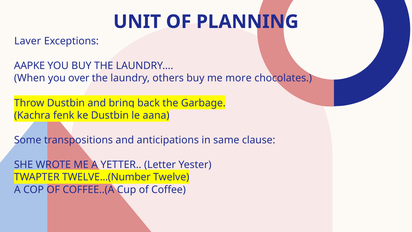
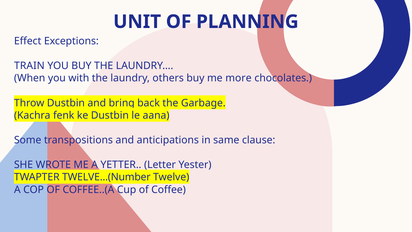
Laver: Laver -> Effect (28, 41)
AAPKE: AAPKE -> TRAIN (29, 66)
over: over -> with (79, 78)
